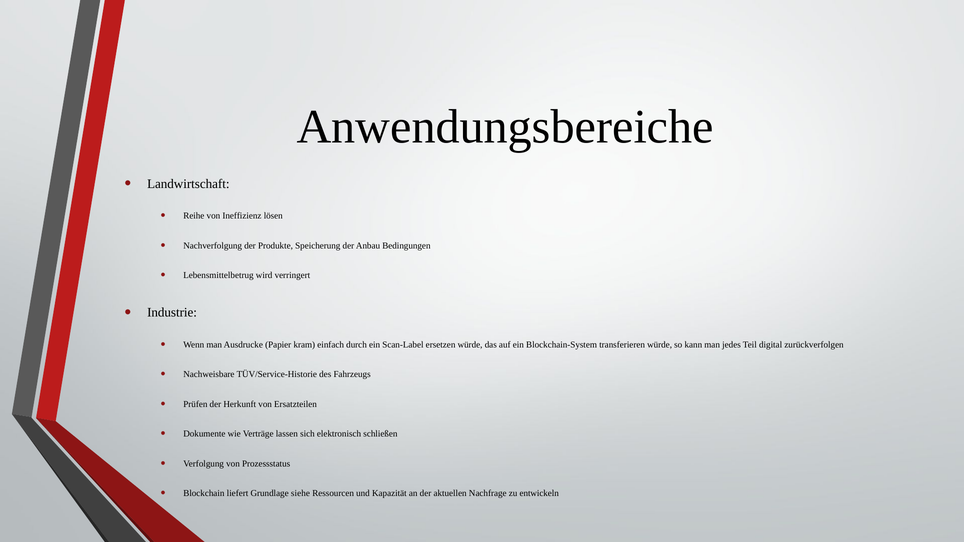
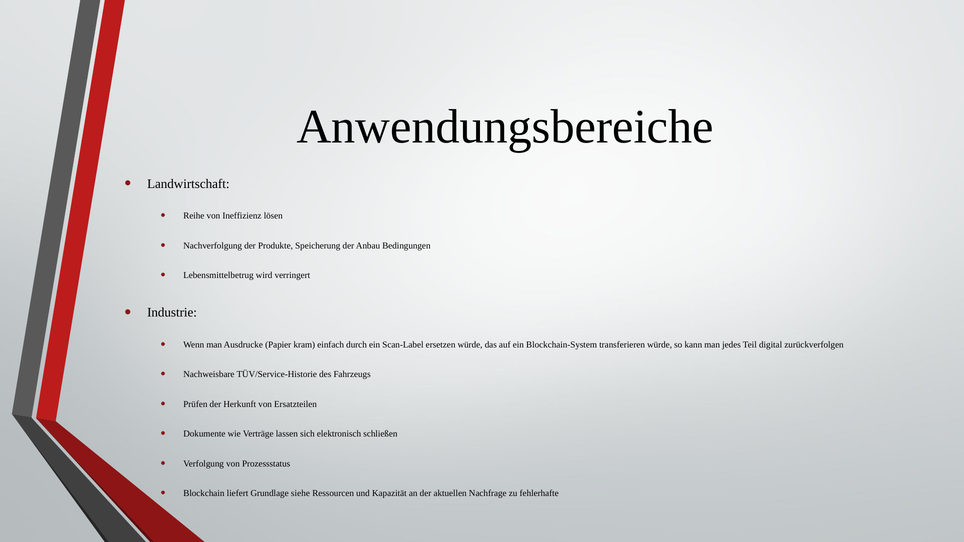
entwickeln: entwickeln -> fehlerhafte (539, 494)
